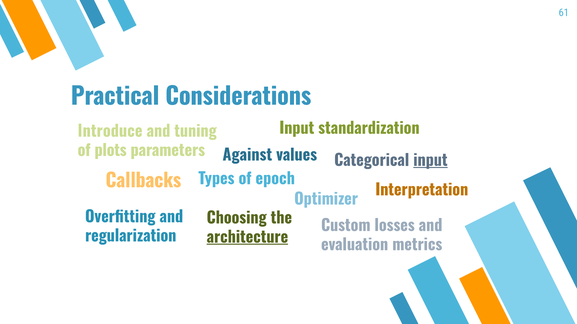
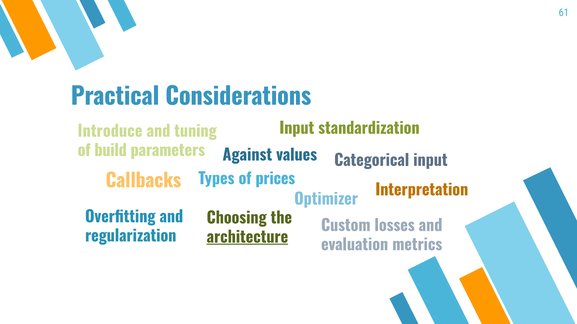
plots: plots -> build (111, 151)
input underline: present -> none (430, 161)
epoch: epoch -> prices (275, 179)
